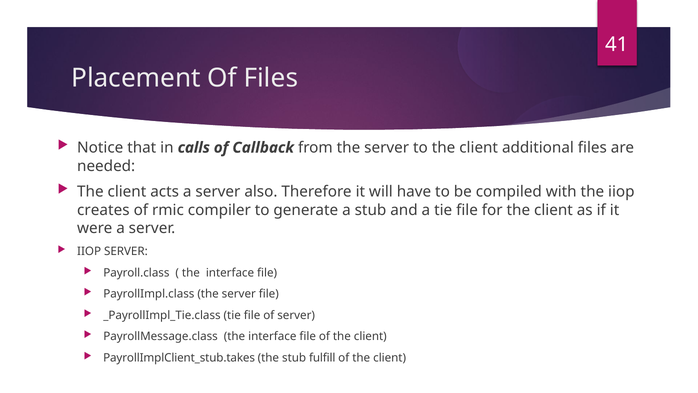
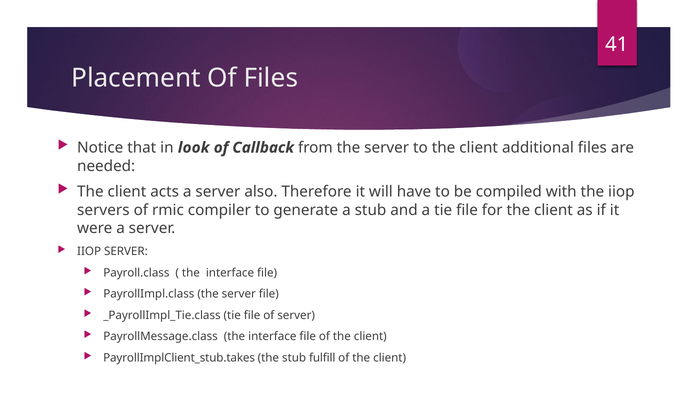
calls: calls -> look (194, 148)
creates: creates -> servers (103, 210)
